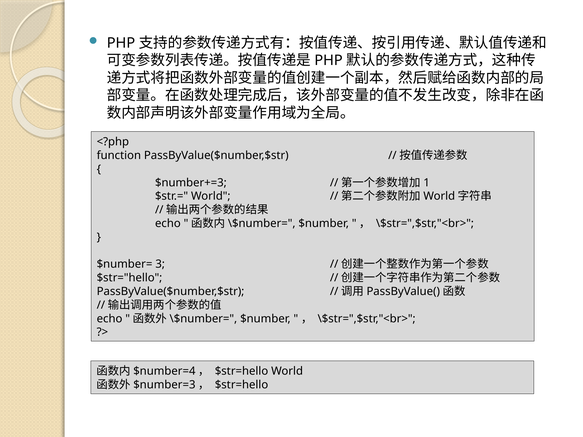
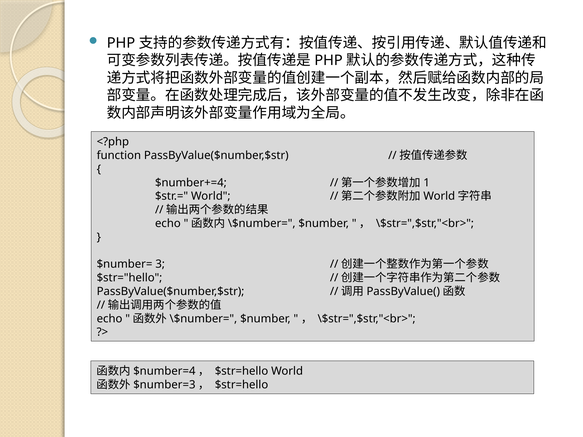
$number+=3: $number+=3 -> $number+=4 (191, 183)
